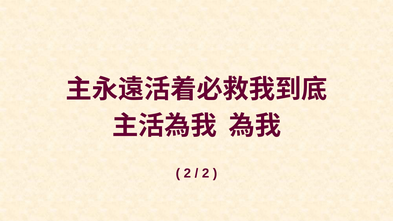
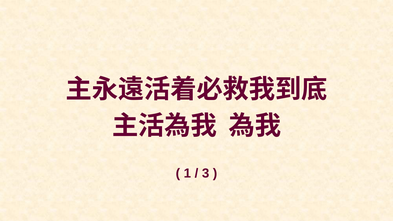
2: 2 -> 1 (187, 173)
2: 2 -> 3 (206, 173)
